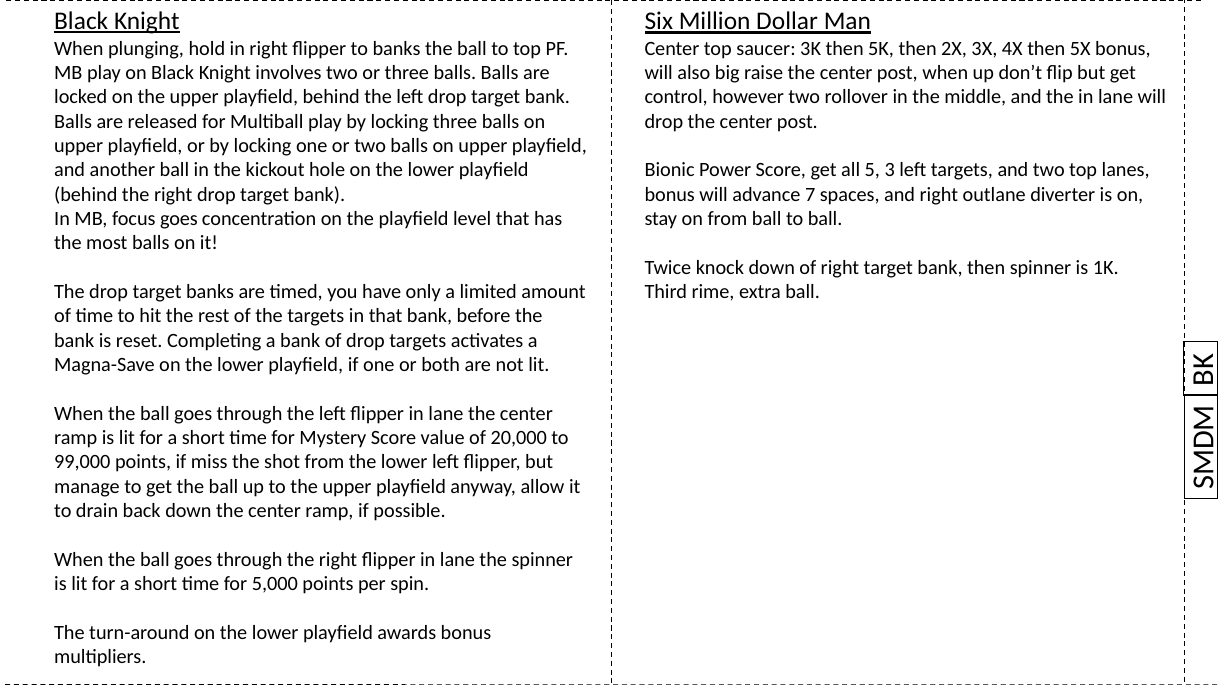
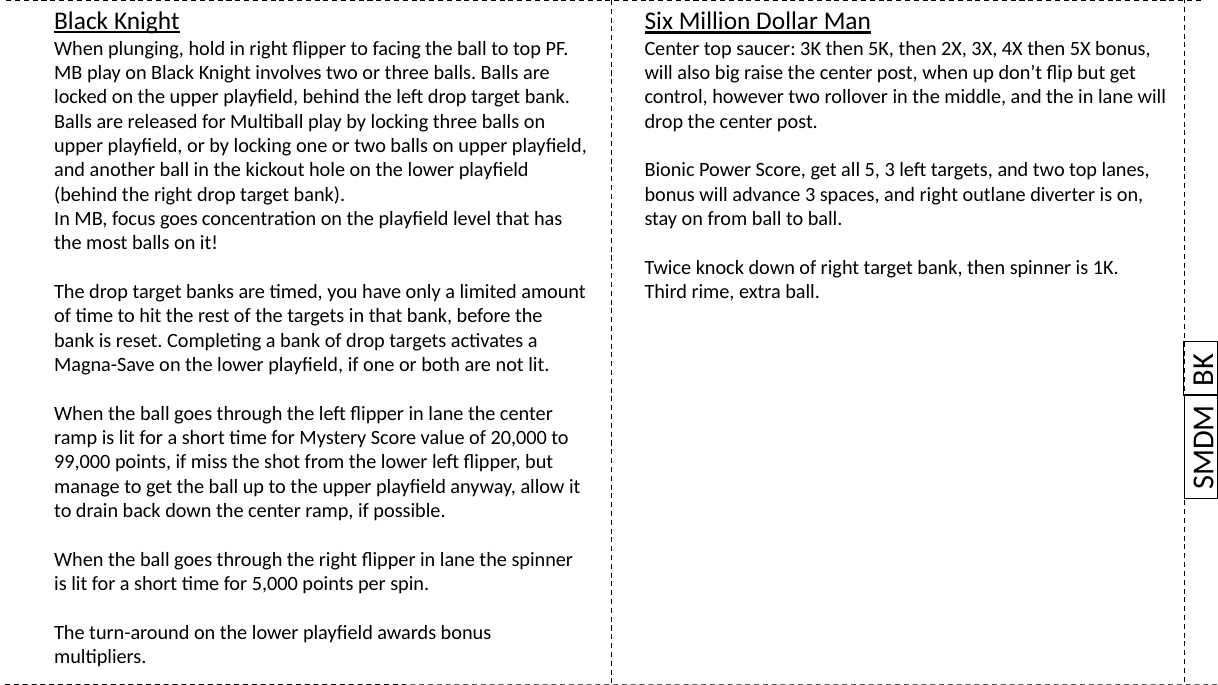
to banks: banks -> facing (397, 48)
advance 7: 7 -> 3 (810, 195)
